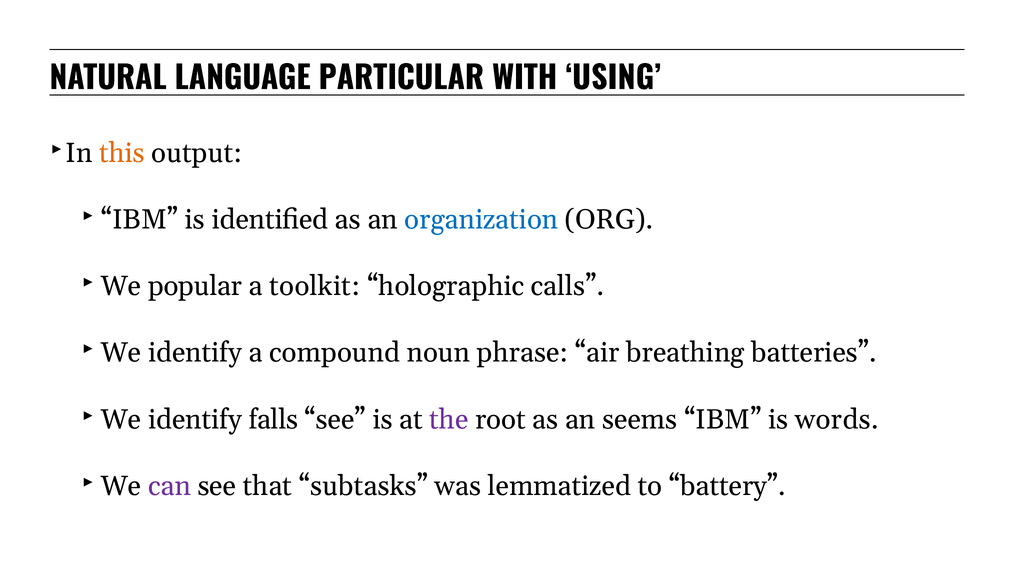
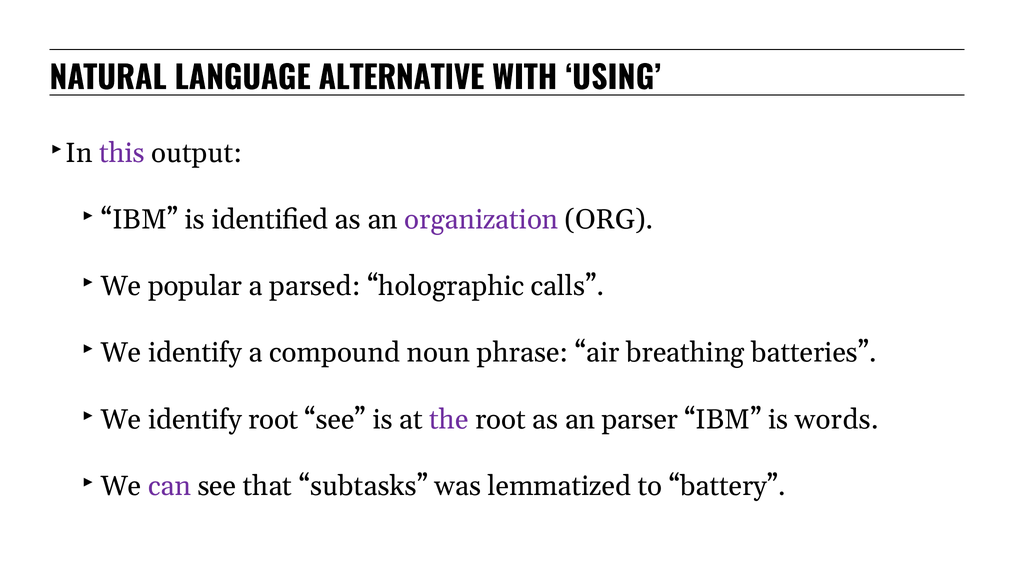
PARTICULAR: PARTICULAR -> ALTERNATIVE (401, 79)
this colour: orange -> purple (122, 153)
organization colour: blue -> purple (481, 220)
toolkit: toolkit -> parsed (315, 287)
identify falls: falls -> root (273, 420)
seems: seems -> parser (640, 420)
